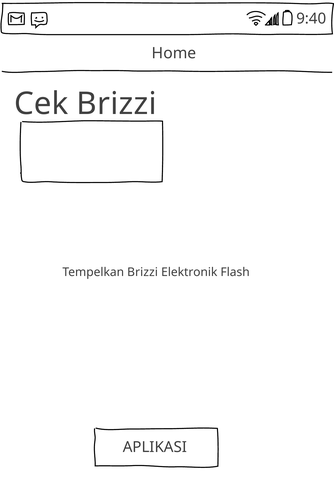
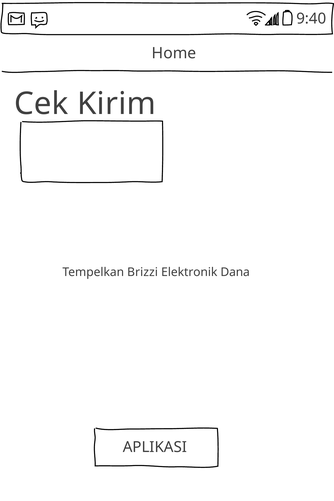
Cek Brizzi: Brizzi -> Kirim (117, 104)
Flash: Flash -> Dana (235, 272)
